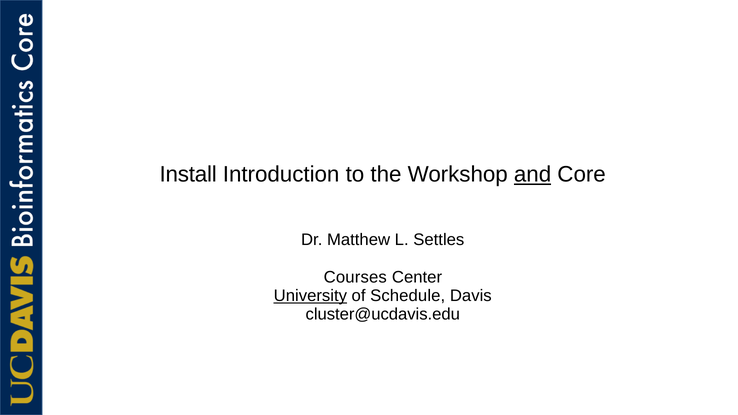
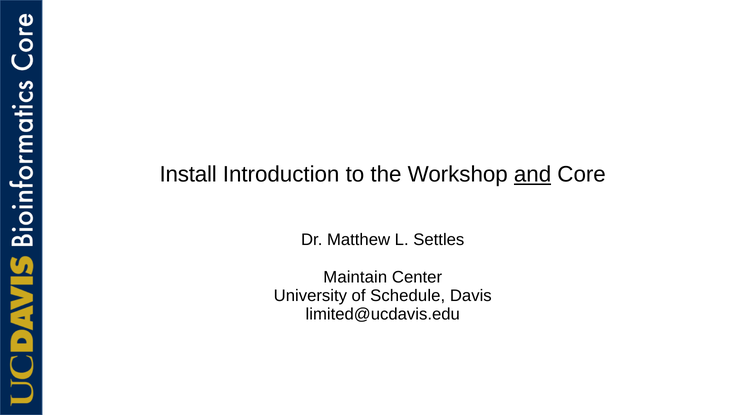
Courses: Courses -> Maintain (355, 277)
University underline: present -> none (310, 296)
cluster@ucdavis.edu: cluster@ucdavis.edu -> limited@ucdavis.edu (383, 314)
